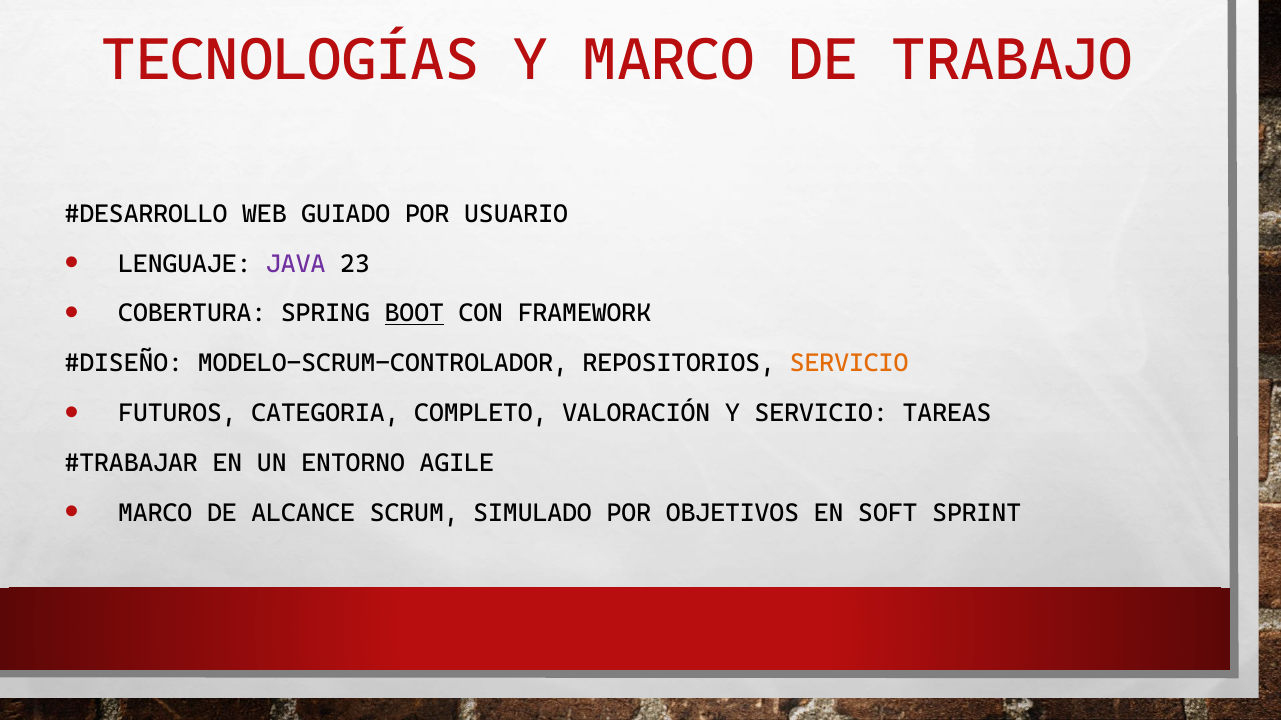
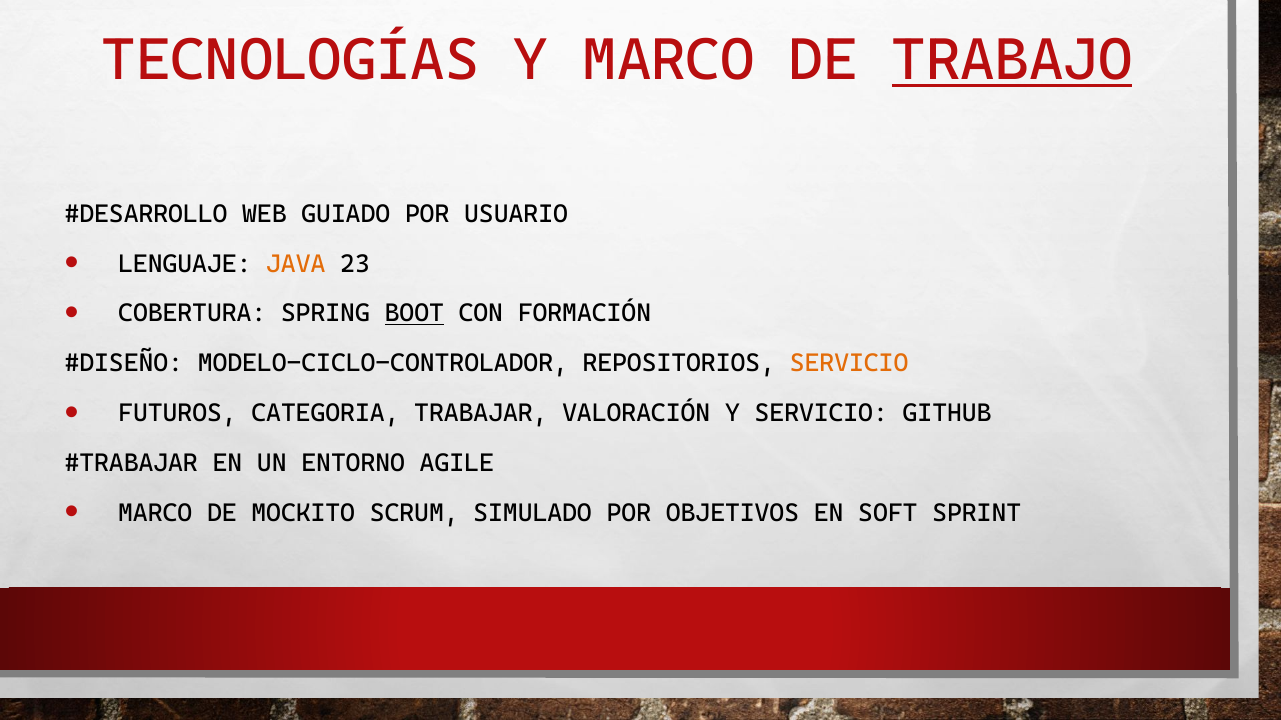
TRABAJO underline: none -> present (1012, 60)
JAVA colour: purple -> orange (296, 264)
FRAMEWORK: FRAMEWORK -> FORMACIÓN (584, 314)
MODELO-SCRUM-CONTROLADOR: MODELO-SCRUM-CONTROLADOR -> MODELO-CICLO-CONTROLADOR (383, 364)
COMPLETO: COMPLETO -> TRABAJAR (481, 413)
TAREAS: TAREAS -> GITHUB (947, 413)
ALCANCE: ALCANCE -> MOCKITO (303, 513)
